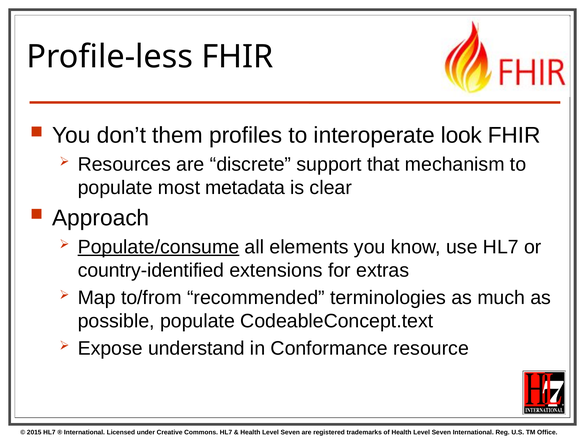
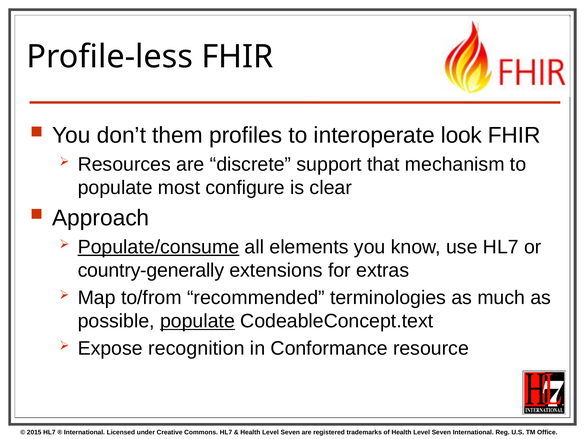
metadata: metadata -> configure (245, 188)
country-identified: country-identified -> country-generally (151, 270)
populate underline: none -> present (197, 321)
understand: understand -> recognition (196, 348)
